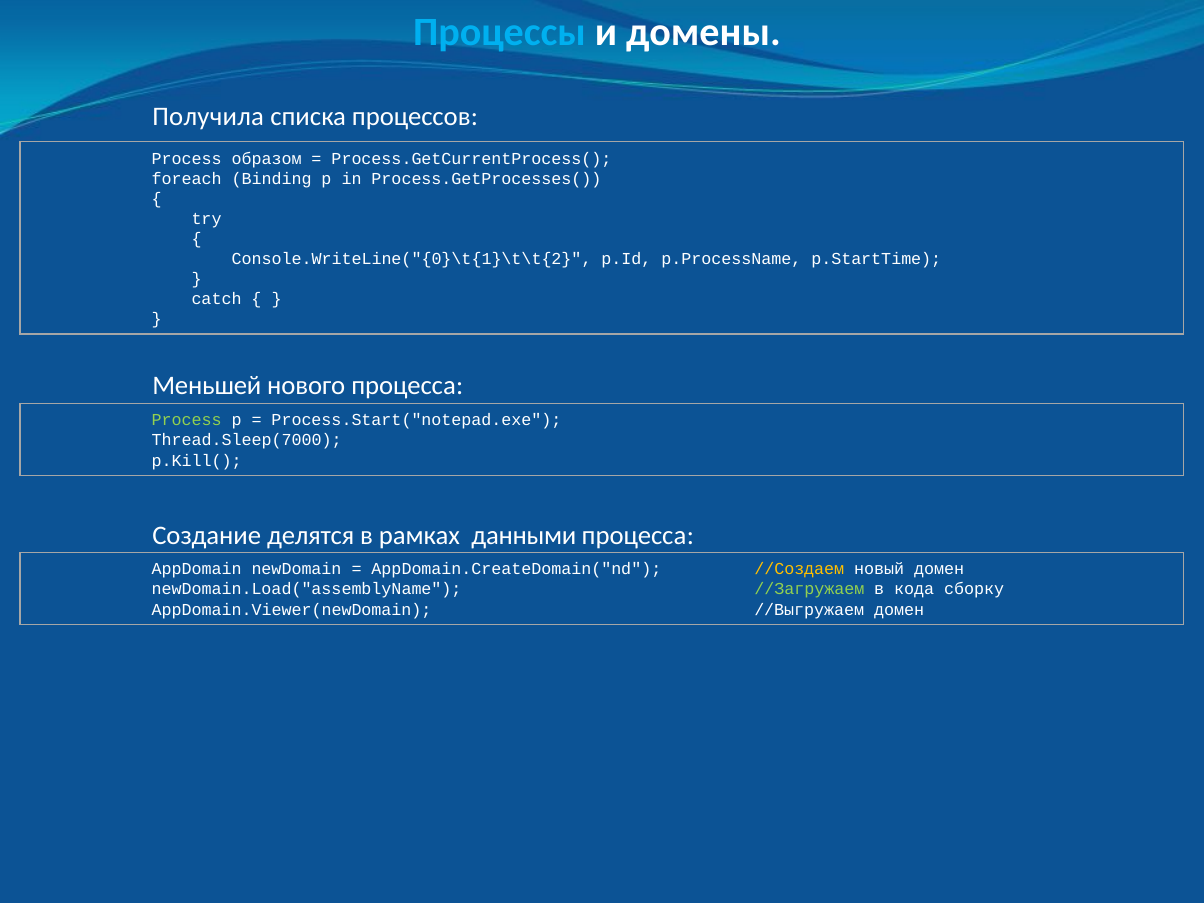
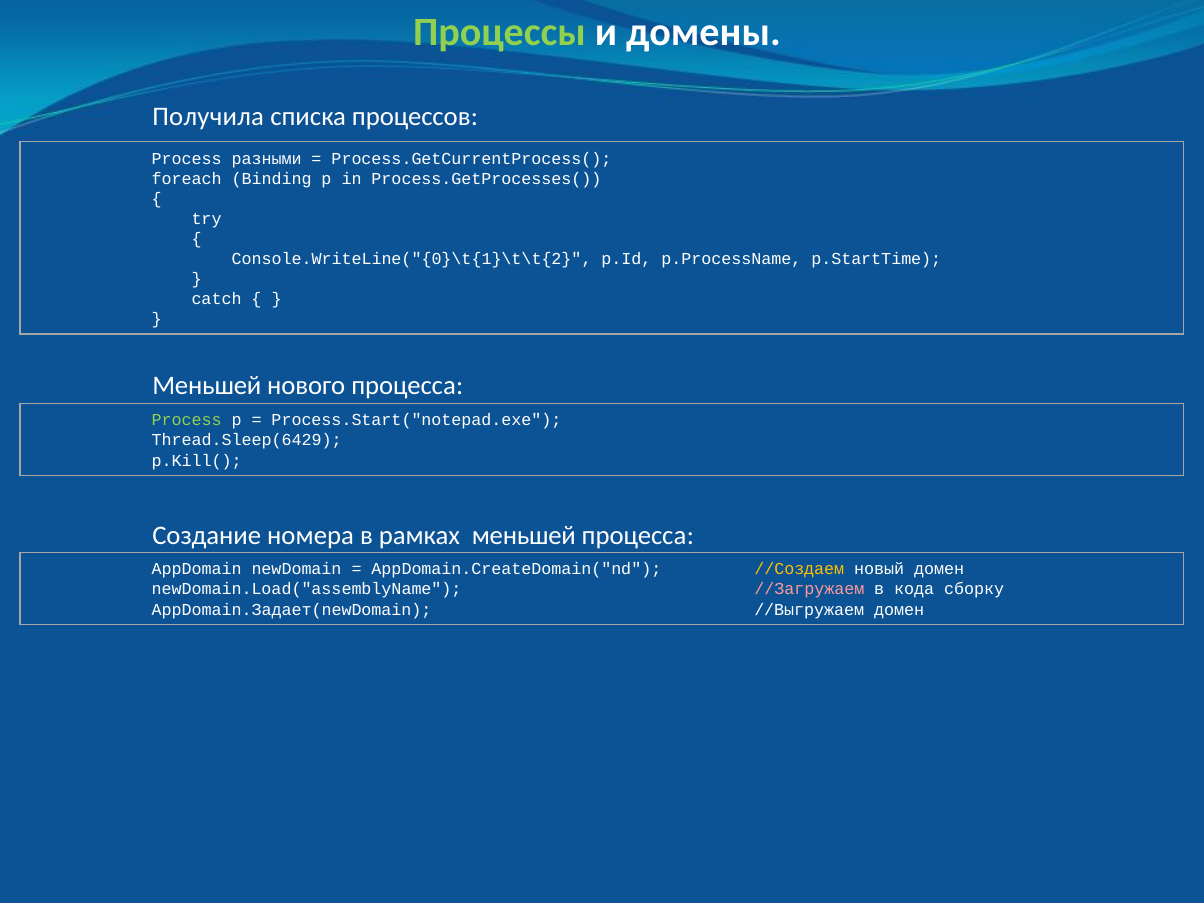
Процессы colour: light blue -> light green (499, 33)
образом: образом -> разными (267, 158)
Thread.Sleep(7000: Thread.Sleep(7000 -> Thread.Sleep(6429 (247, 440)
делятся: делятся -> номера (311, 536)
рамках данными: данными -> меньшей (524, 536)
//Загружаем colour: light green -> pink (809, 589)
AppDomain.Viewer(newDomain: AppDomain.Viewer(newDomain -> AppDomain.Задает(newDomain (292, 610)
